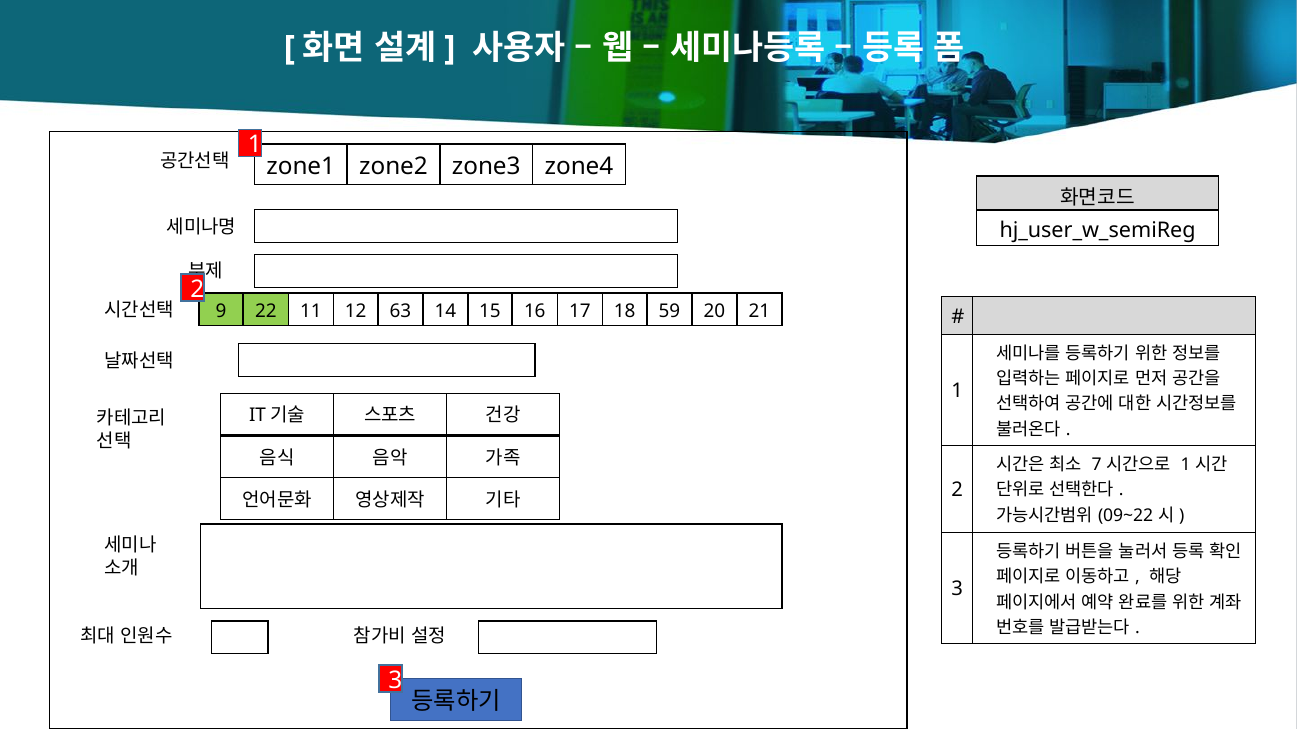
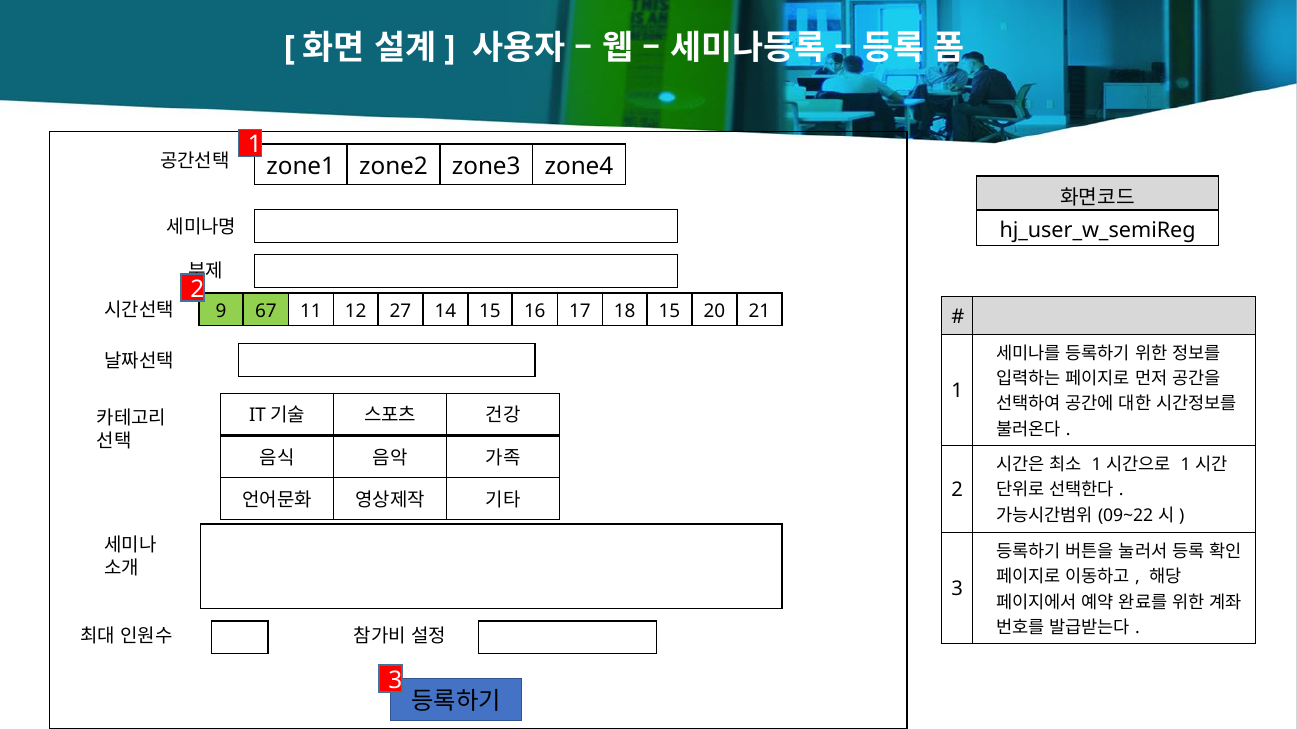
22: 22 -> 67 (266, 311)
63: 63 -> 27 (400, 311)
18 59: 59 -> 15 (669, 311)
7: 7 -> 1 (1097, 465)
